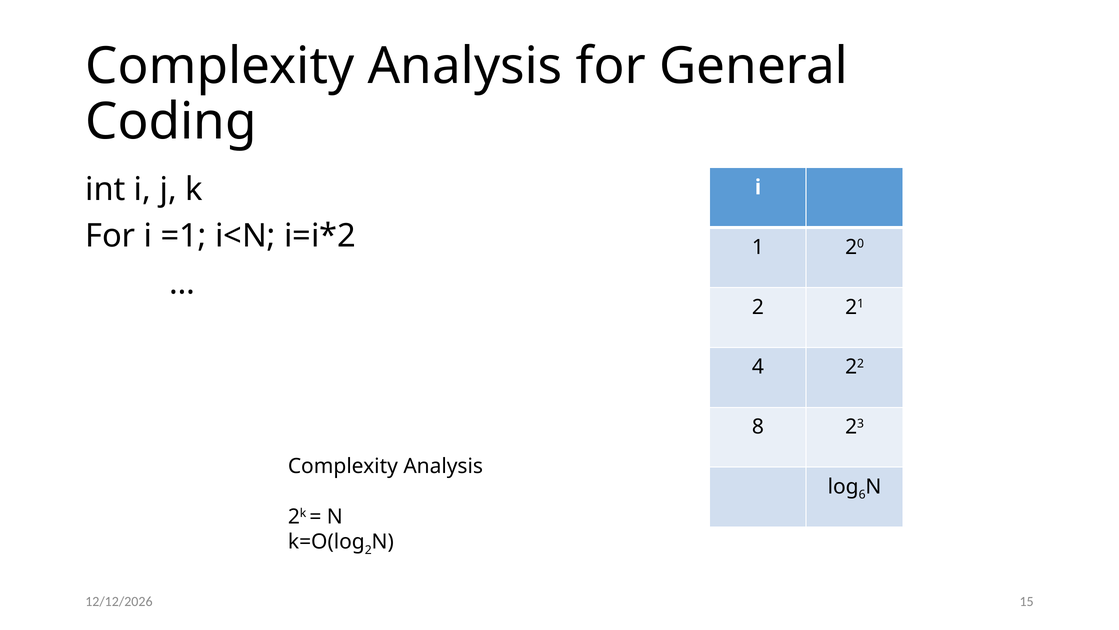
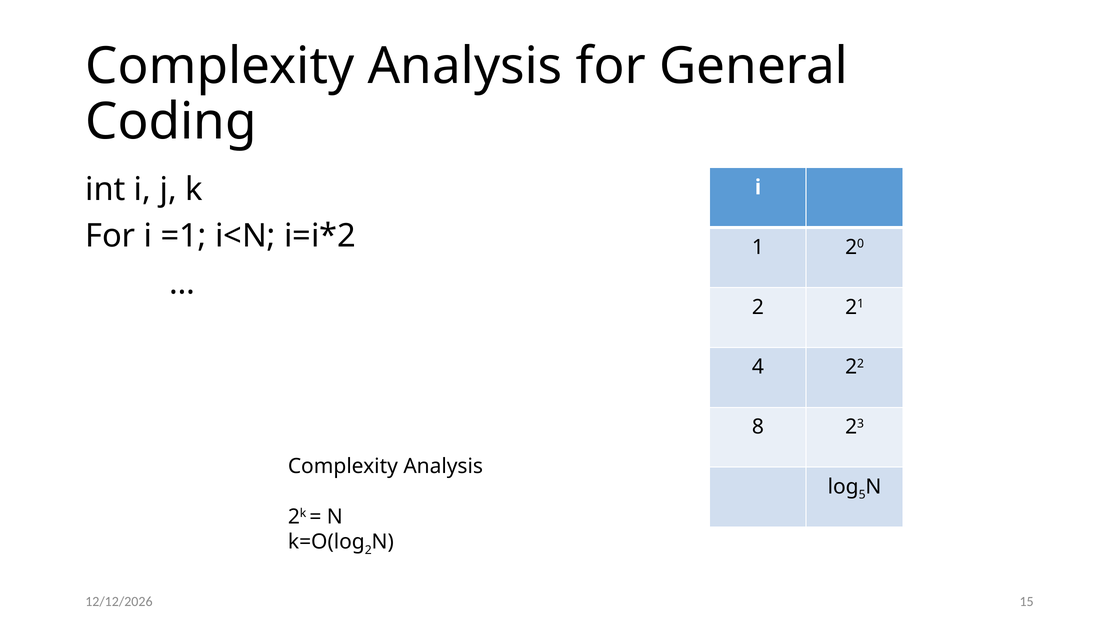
6: 6 -> 5 (862, 495)
